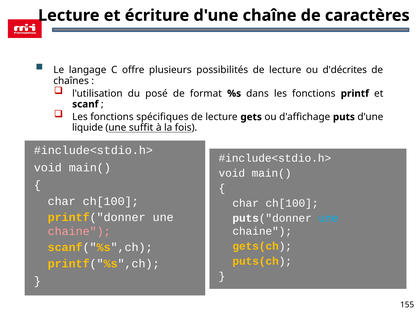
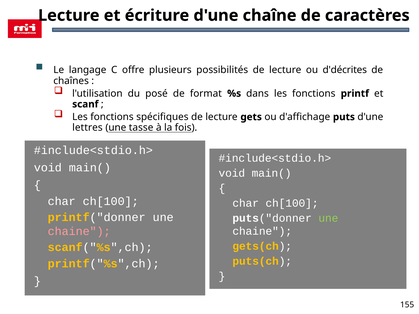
liquide: liquide -> lettres (87, 128)
suffit: suffit -> tasse (141, 128)
une colour: light blue -> light green (328, 218)
